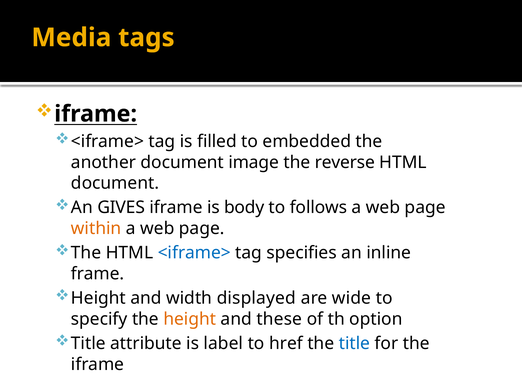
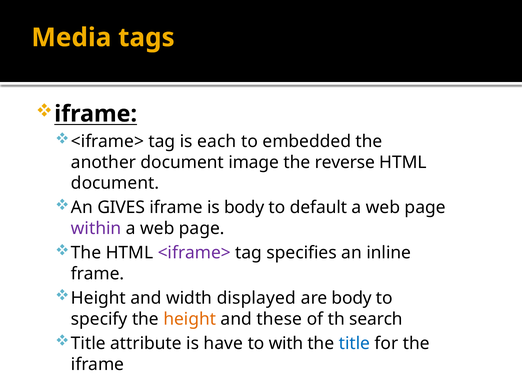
filled: filled -> each (217, 141)
follows: follows -> default (318, 207)
within colour: orange -> purple (96, 228)
<iframe> colour: blue -> purple (194, 253)
are wide: wide -> body (352, 298)
option: option -> search (376, 319)
label: label -> have (223, 343)
href: href -> with (286, 343)
